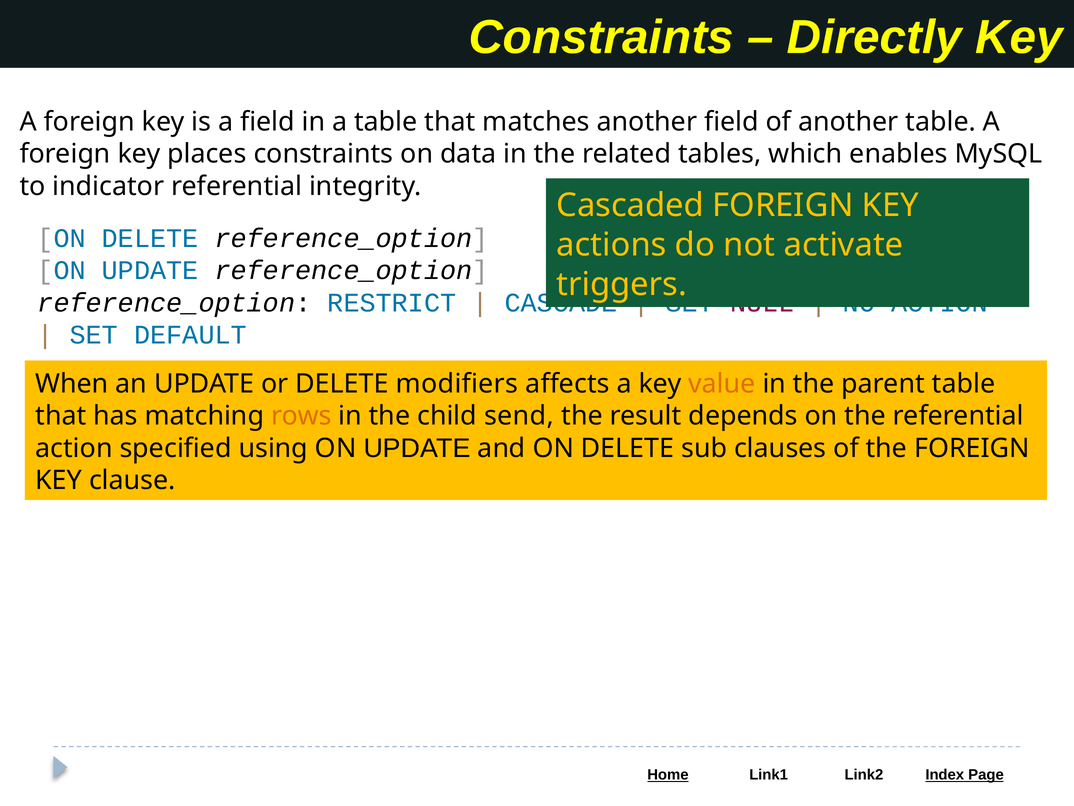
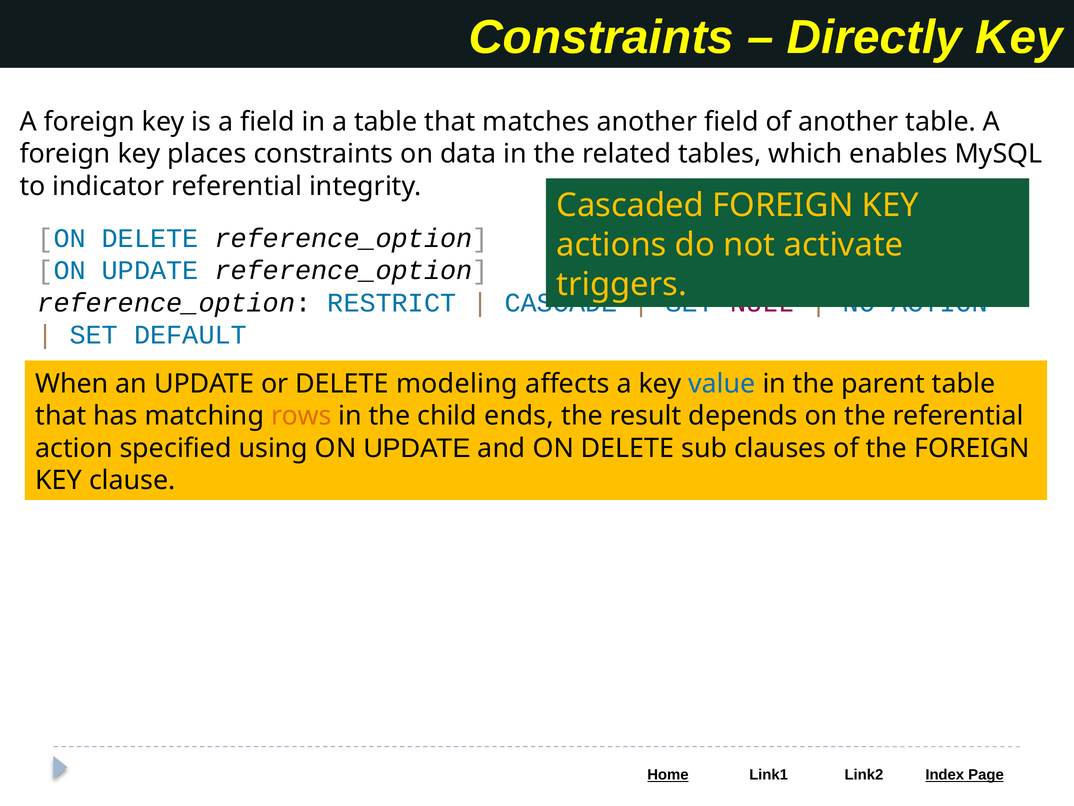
modifiers: modifiers -> modeling (457, 383)
value colour: orange -> blue (722, 383)
send: send -> ends (519, 416)
